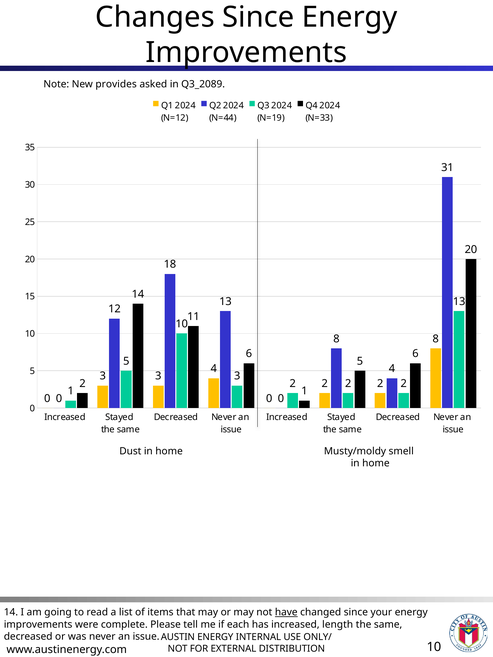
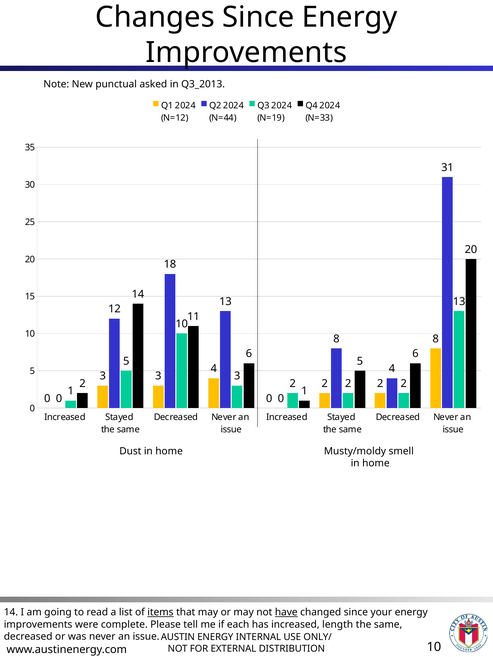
provides: provides -> punctual (116, 84)
Q3_2089: Q3_2089 -> Q3_2013 (203, 84)
items underline: none -> present (160, 613)
